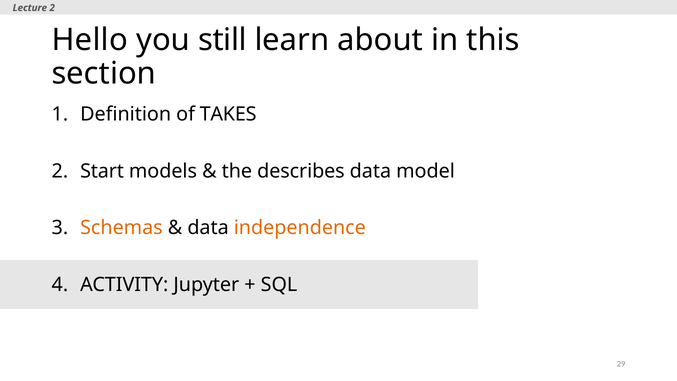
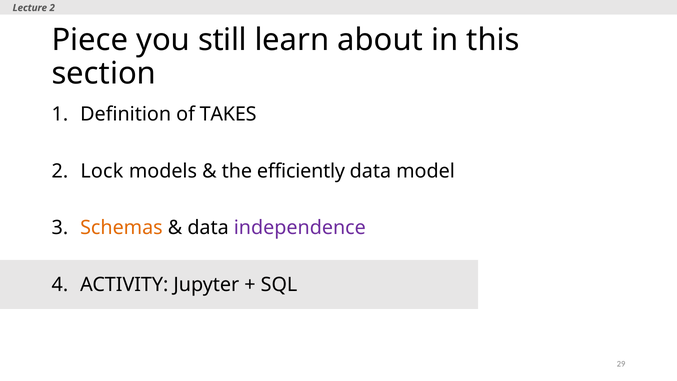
Hello: Hello -> Piece (90, 40)
Start: Start -> Lock (102, 171)
describes: describes -> efficiently (301, 171)
independence colour: orange -> purple (300, 228)
